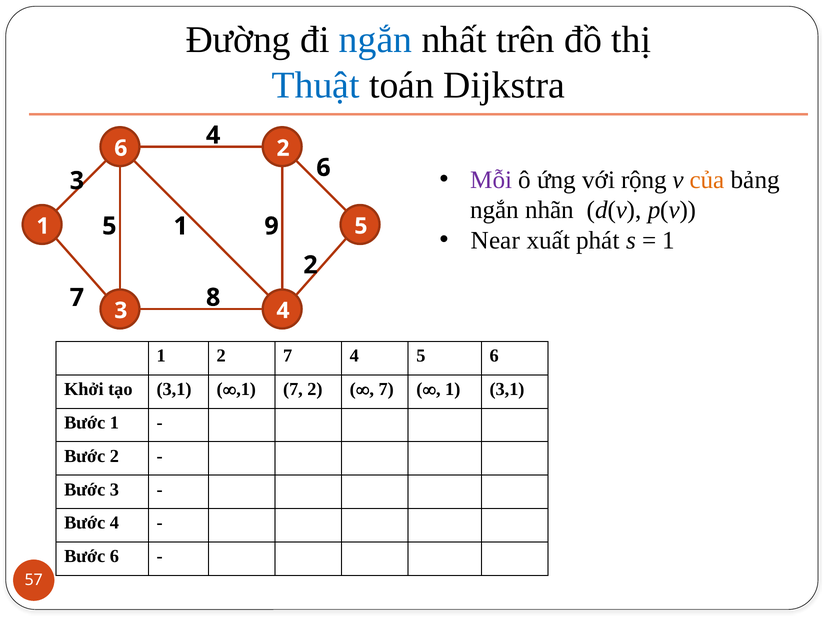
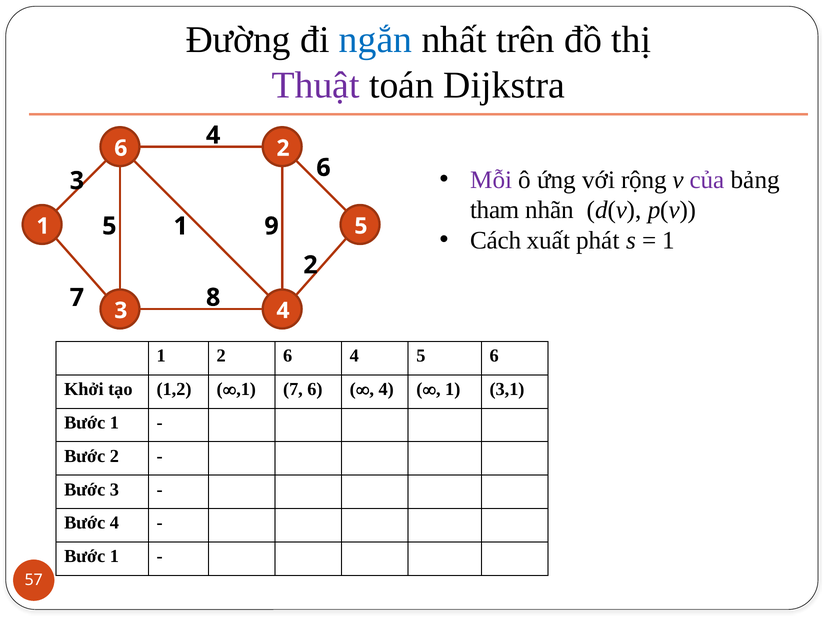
Thuật colour: blue -> purple (316, 85)
của colour: orange -> purple (707, 180)
ngắn: ngắn -> tham (495, 210)
Near: Near -> Cách (496, 240)
2 7: 7 -> 6 (288, 356)
tạo 3,1: 3,1 -> 1,2 (174, 389)
7 2: 2 -> 6 (315, 389)
7: 7 -> 4 (386, 389)
6: 6 -> 1 (114, 556)
